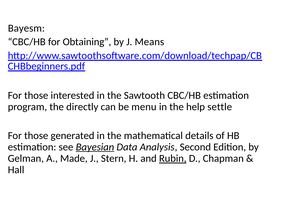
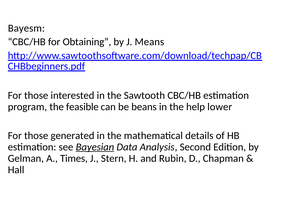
directly: directly -> feasible (82, 107)
menu: menu -> beans (144, 107)
settle: settle -> lower (220, 107)
Made: Made -> Times (74, 158)
Rubin underline: present -> none (173, 158)
